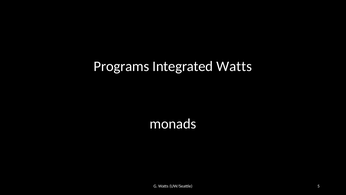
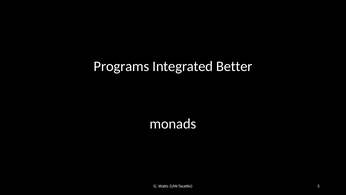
Integrated Watts: Watts -> Better (234, 66)
